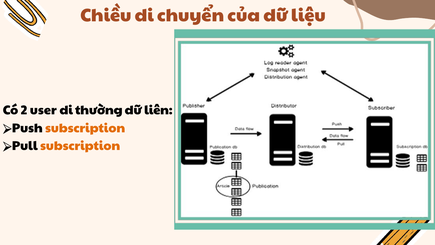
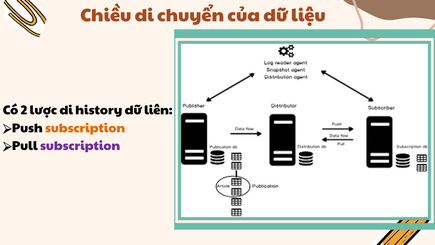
user: user -> lược (43, 110)
thường: thường -> history (99, 110)
subscription colour: orange -> purple (80, 146)
